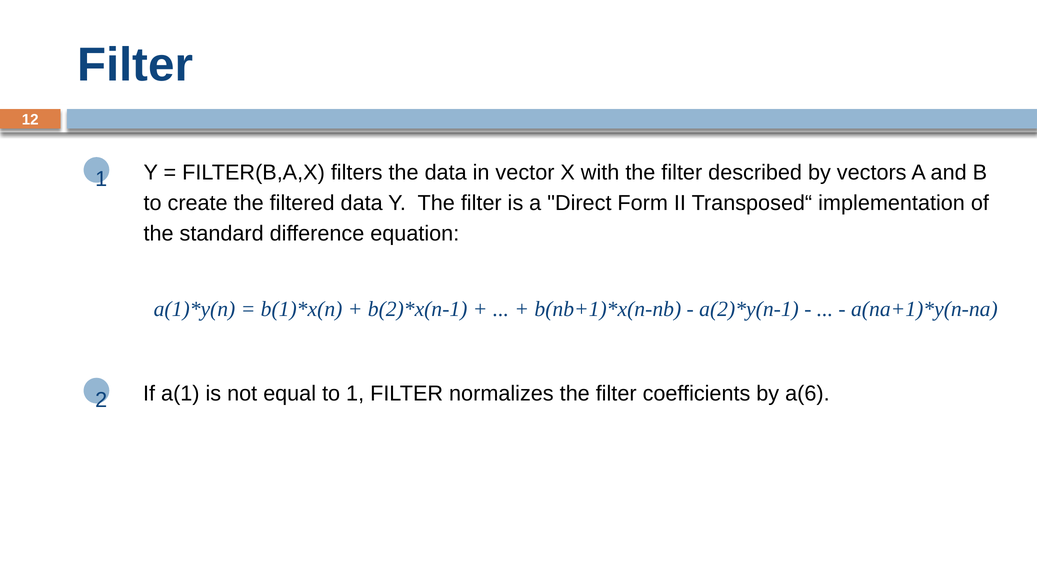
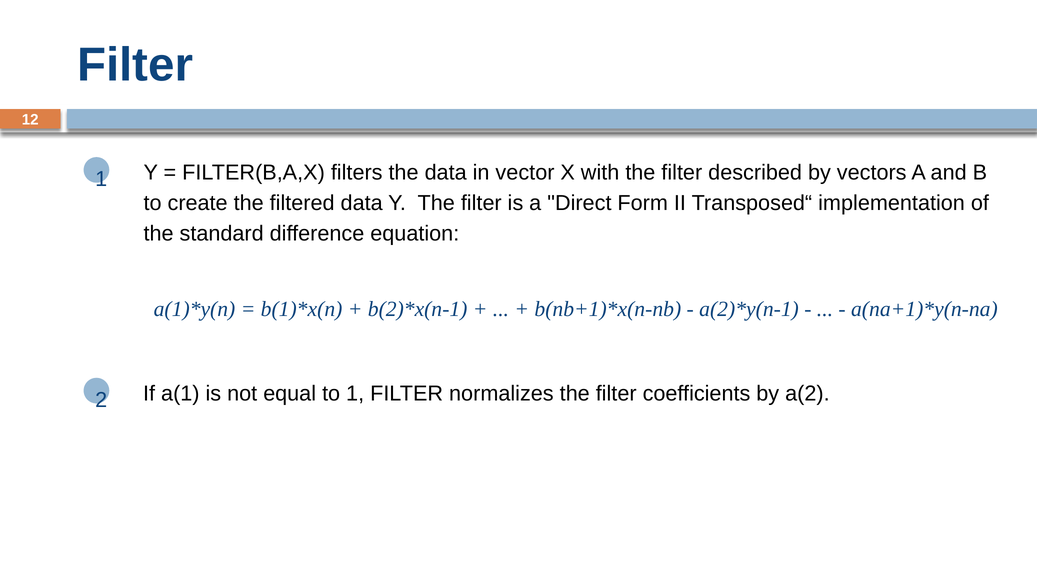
a(6: a(6 -> a(2 (807, 393)
